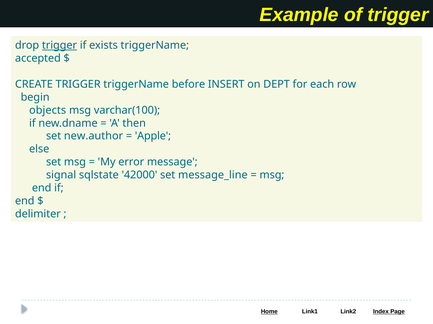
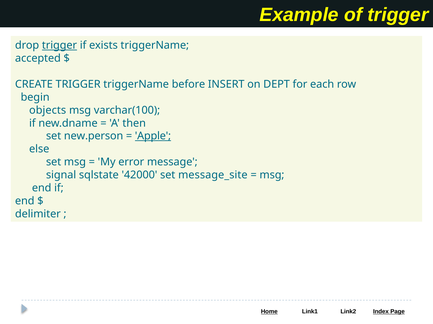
new.author: new.author -> new.person (94, 136)
Apple underline: none -> present (153, 136)
message_line: message_line -> message_site (213, 175)
